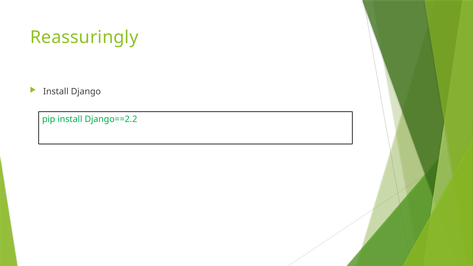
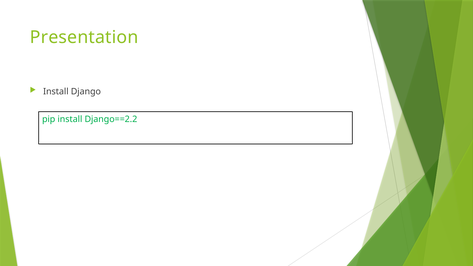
Reassuringly: Reassuringly -> Presentation (84, 37)
